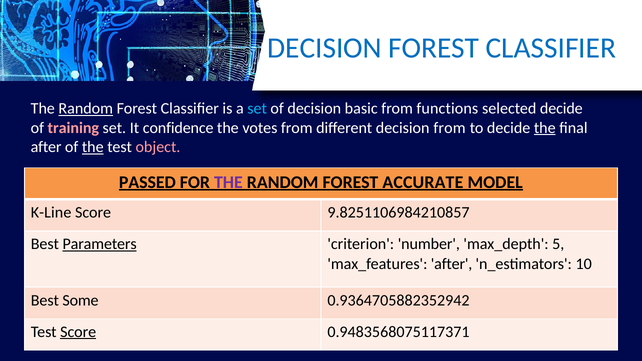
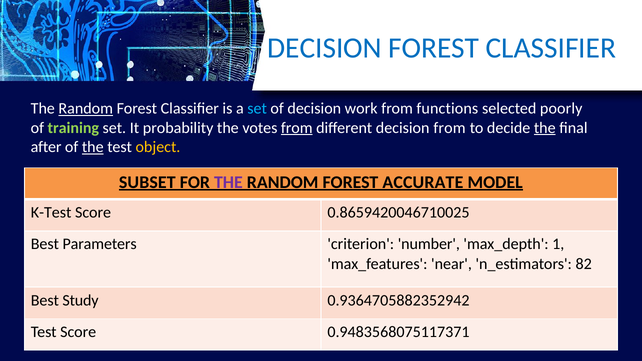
basic: basic -> work (361, 109)
selected decide: decide -> poorly (561, 109)
training colour: pink -> light green (73, 128)
confidence: confidence -> probability (178, 128)
from underline: none -> present (297, 128)
object colour: pink -> yellow (158, 147)
PASSED: PASSED -> SUBSET (147, 182)
K-Line: K-Line -> K-Test (51, 213)
9.8251106984210857: 9.8251106984210857 -> 0.8659420046710025 (398, 213)
Parameters underline: present -> none (100, 244)
5: 5 -> 1 (558, 244)
after: after -> near (451, 264)
10: 10 -> 82 (584, 264)
Some: Some -> Study (81, 300)
Score underline: present -> none (78, 332)
